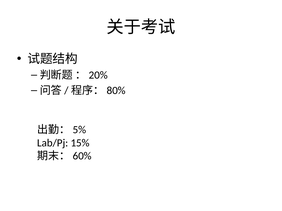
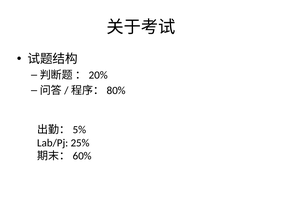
15%: 15% -> 25% (80, 143)
